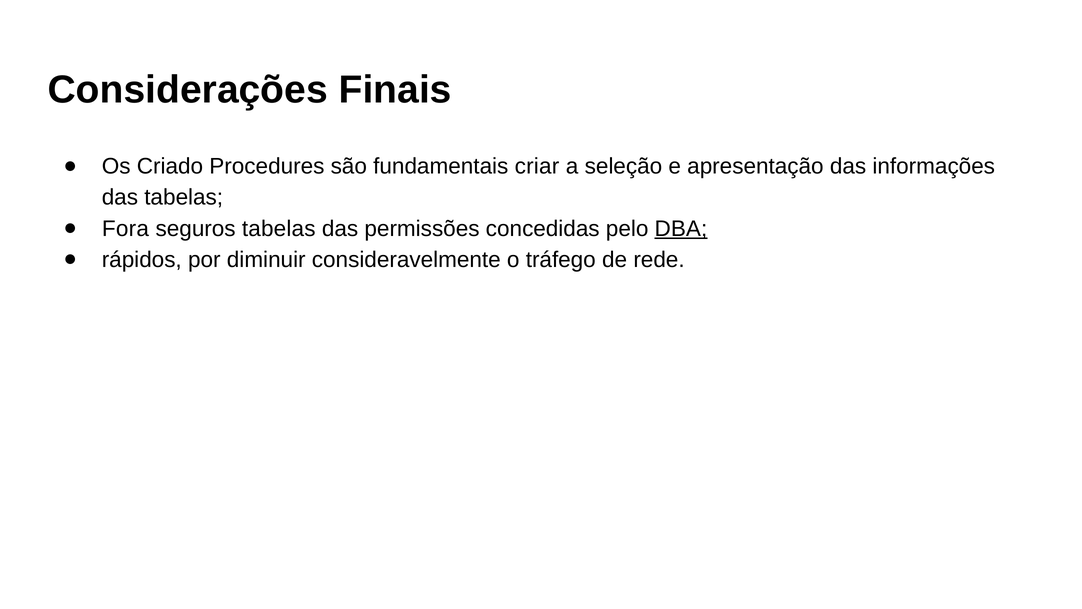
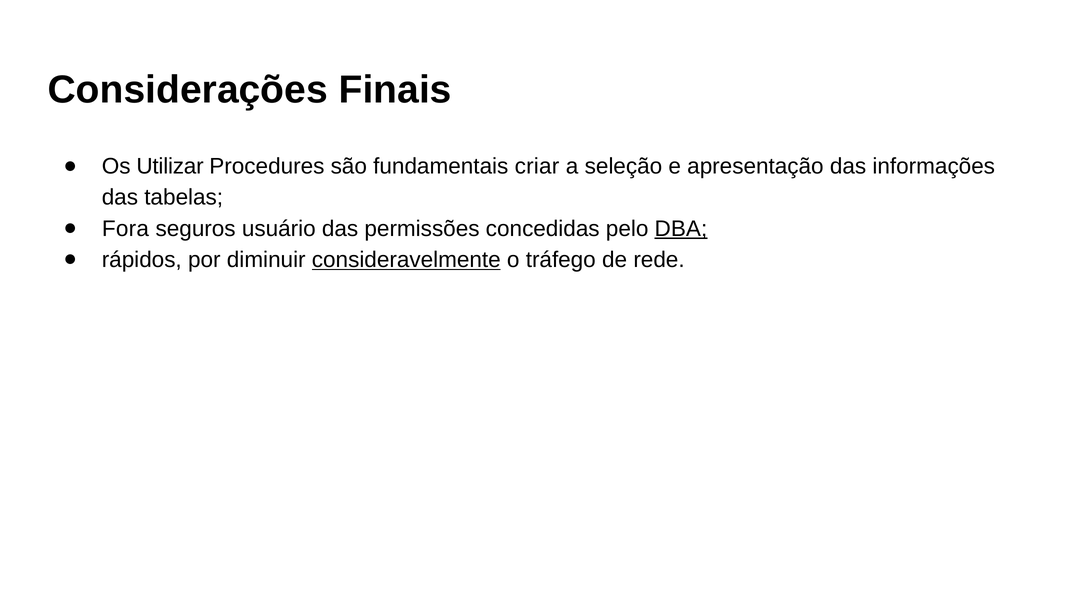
Criado: Criado -> Utilizar (170, 166)
seguros tabelas: tabelas -> usuário (279, 229)
consideravelmente underline: none -> present (406, 260)
